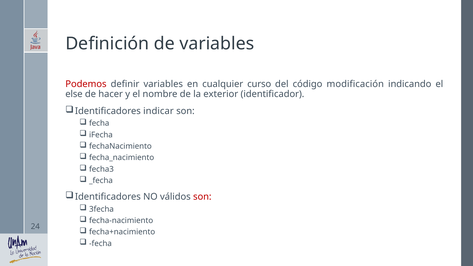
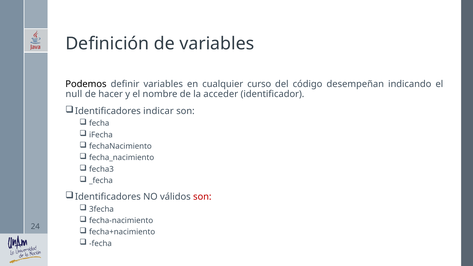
Podemos colour: red -> black (86, 84)
modificación: modificación -> desempeñan (355, 84)
else: else -> null (74, 94)
exterior: exterior -> acceder (221, 94)
